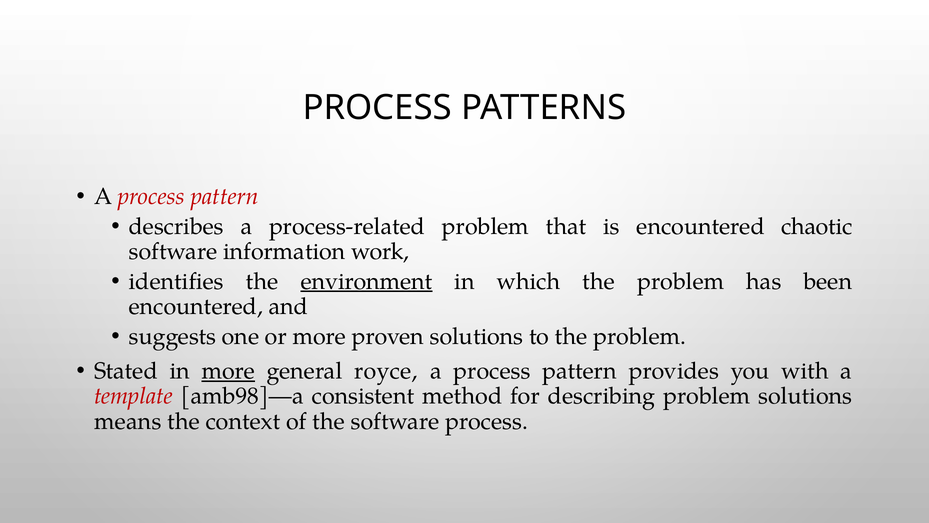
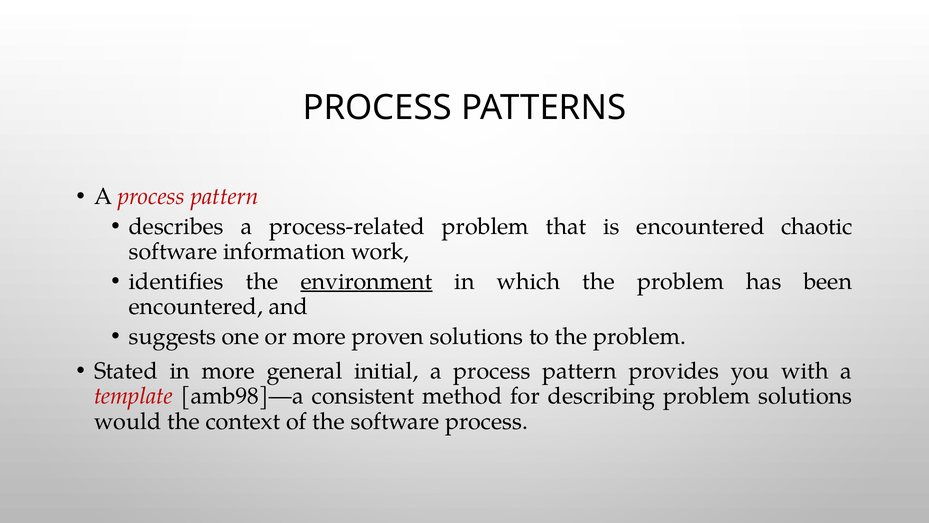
more underline: present -> none (228, 371)
royce: royce -> initial (386, 371)
means: means -> would (128, 421)
